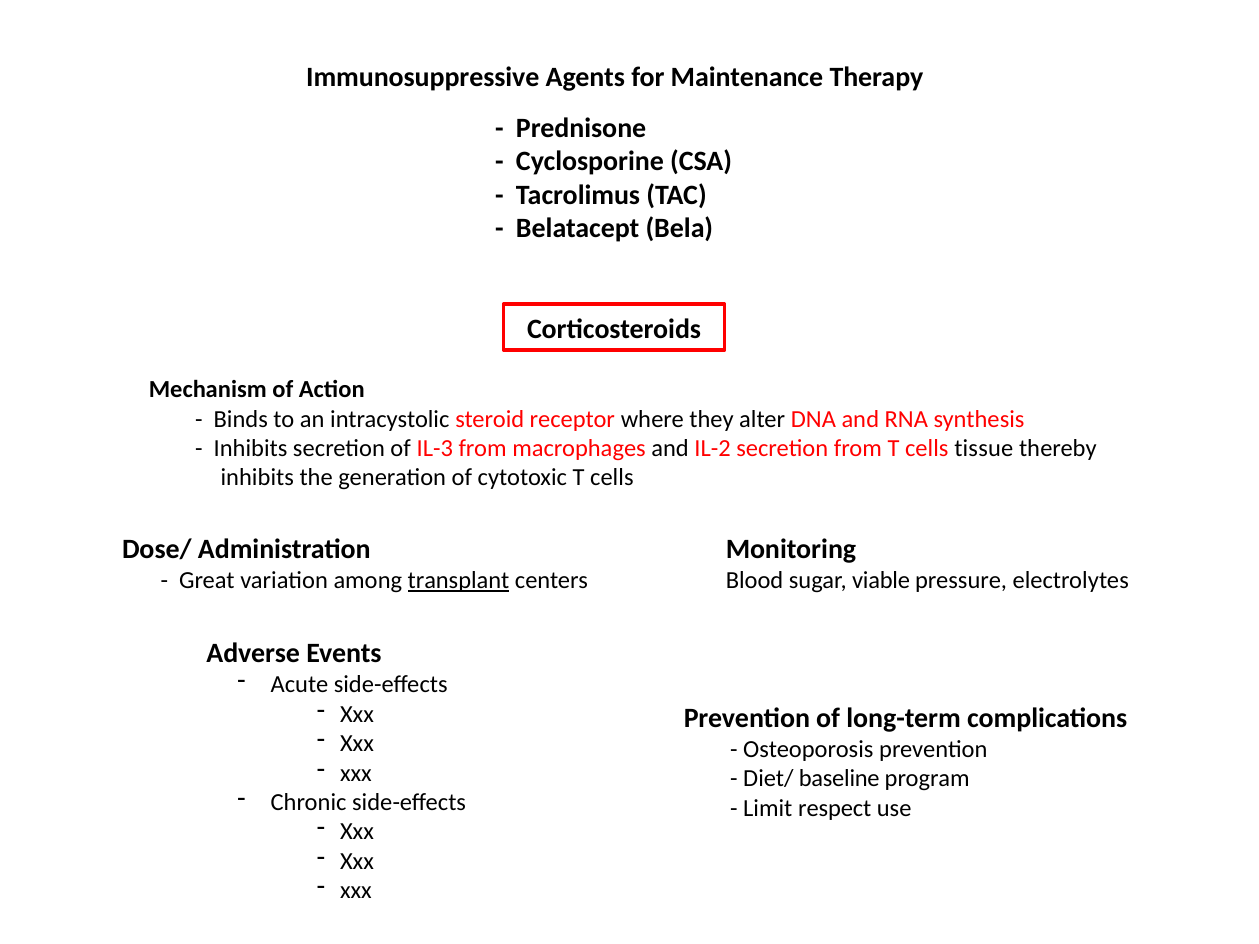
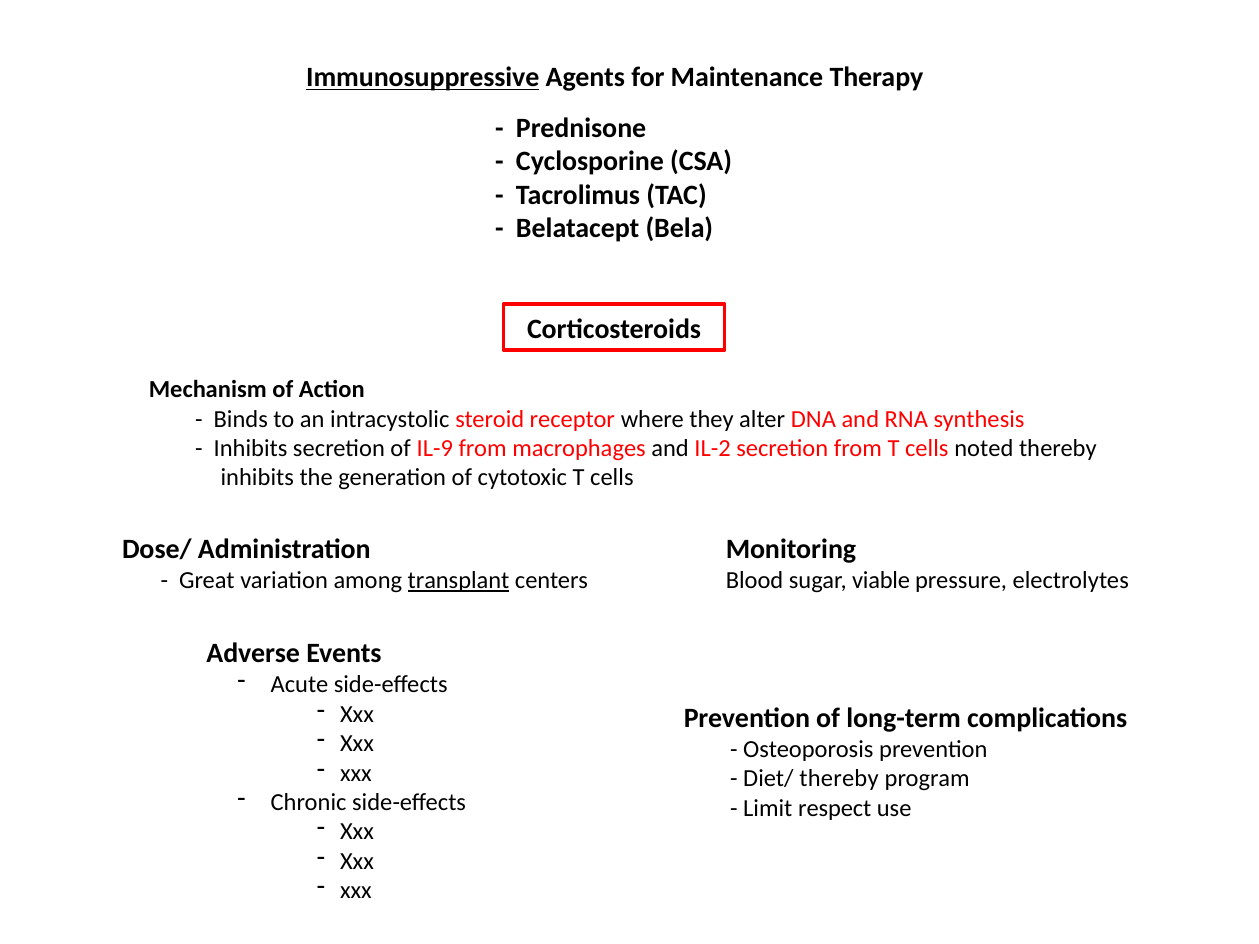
Immunosuppressive underline: none -> present (423, 77)
IL-3: IL-3 -> IL-9 (435, 449)
tissue: tissue -> noted (984, 449)
Diet/ baseline: baseline -> thereby (839, 779)
